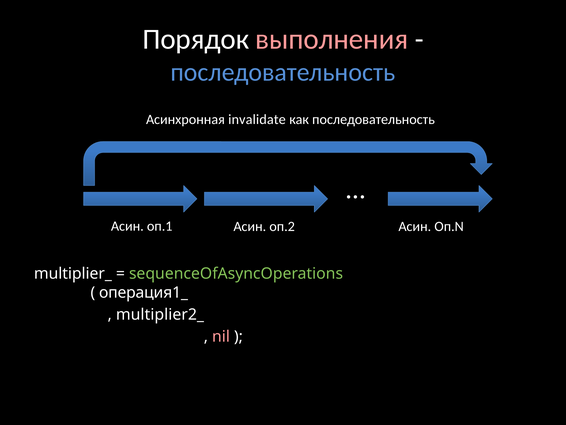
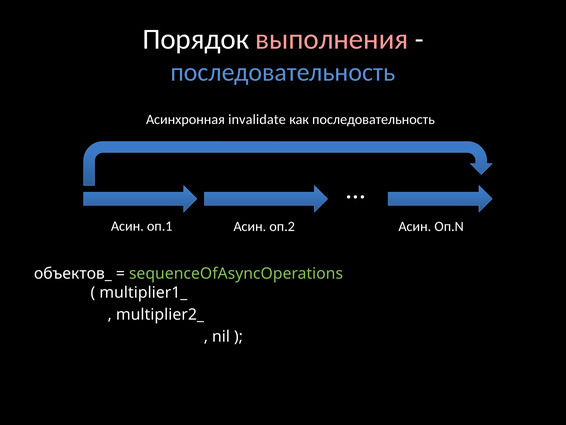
multiplier_: multiplier_ -> объектов_ (73, 273)
операция1_: операция1_ -> multiplier1_ (143, 292)
nil colour: pink -> white (221, 336)
